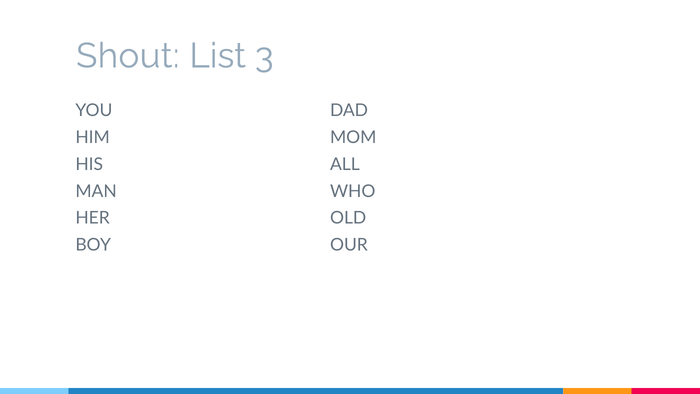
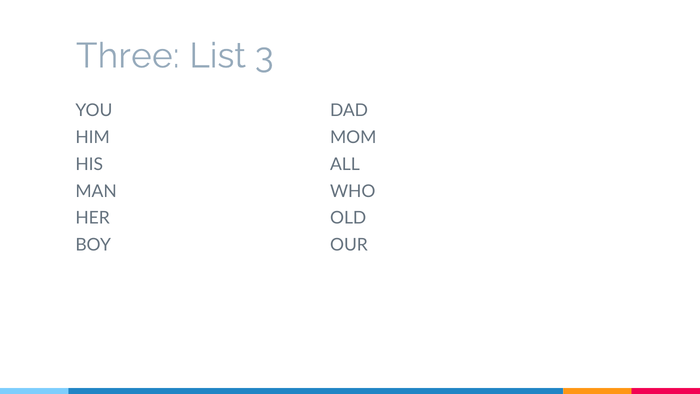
Shout: Shout -> Three (128, 56)
